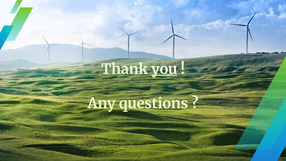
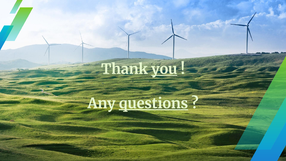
questions underline: none -> present (153, 103)
